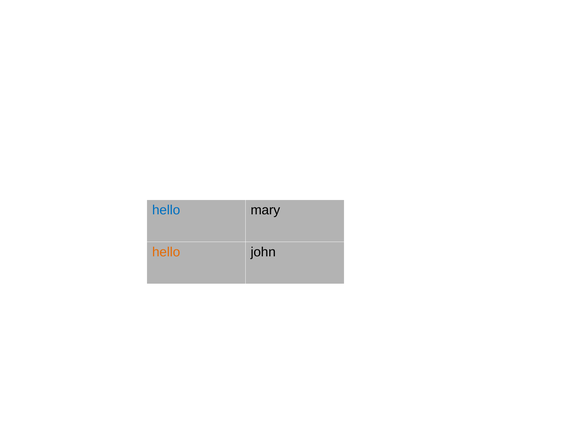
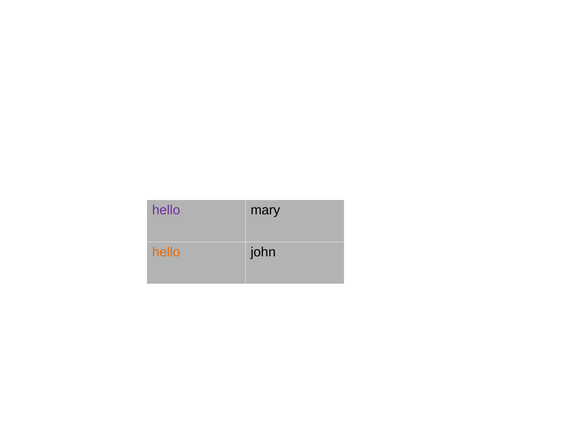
hello colour: blue -> purple (166, 210)
